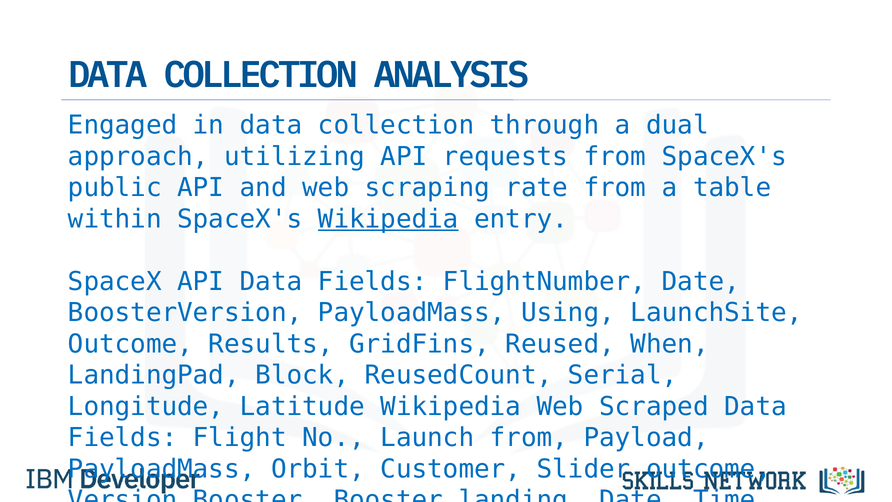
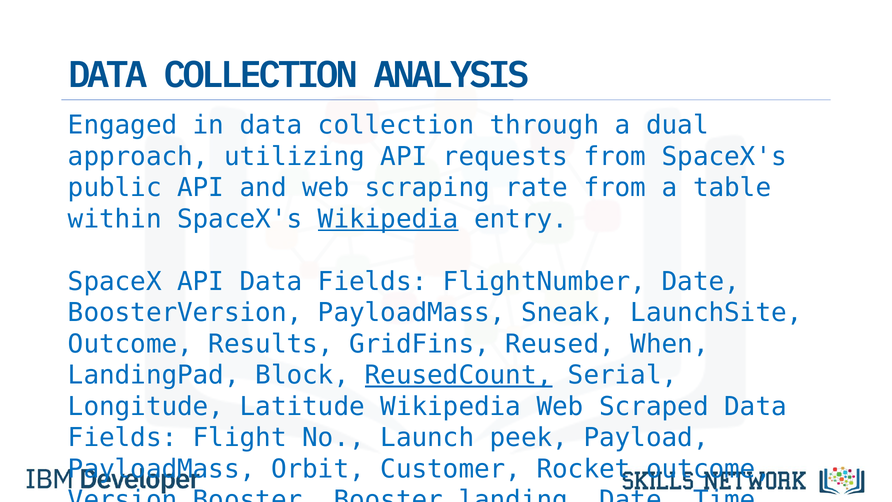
Using: Using -> Sneak (568, 313)
ReusedCount underline: none -> present (459, 375)
Launch from: from -> peek (529, 438)
Slider: Slider -> Rocket (584, 469)
